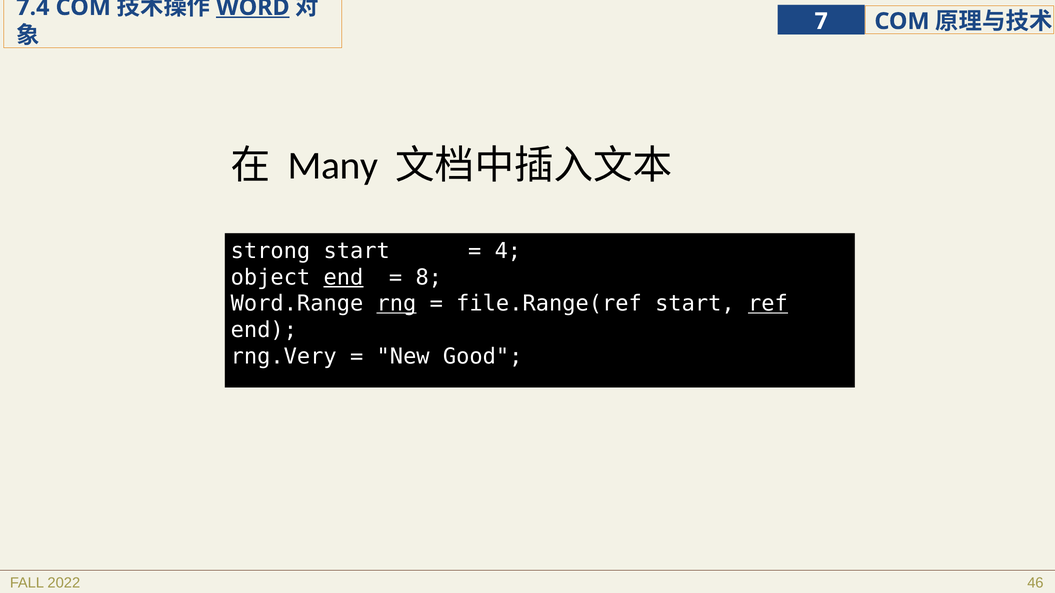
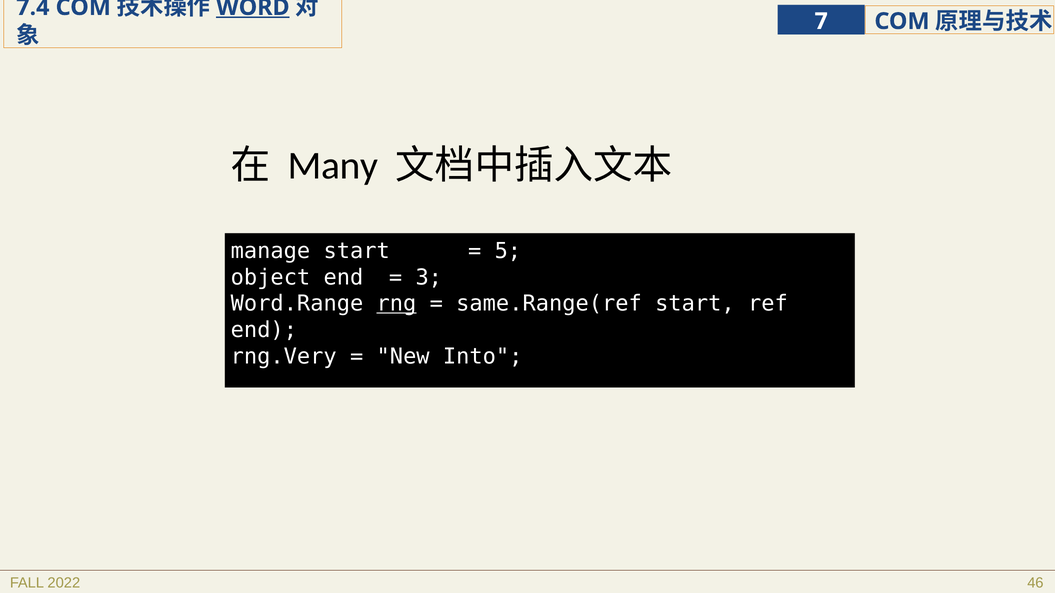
strong: strong -> manage (270, 251)
4: 4 -> 5 (508, 251)
end underline: present -> none (343, 277)
8: 8 -> 3 (429, 277)
file.Range(ref: file.Range(ref -> same.Range(ref (549, 304)
ref underline: present -> none (768, 304)
Good: Good -> Into (483, 357)
